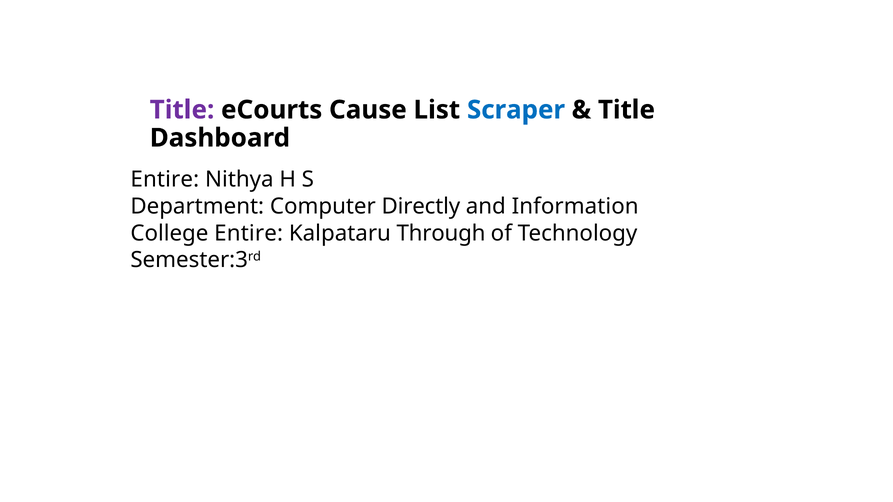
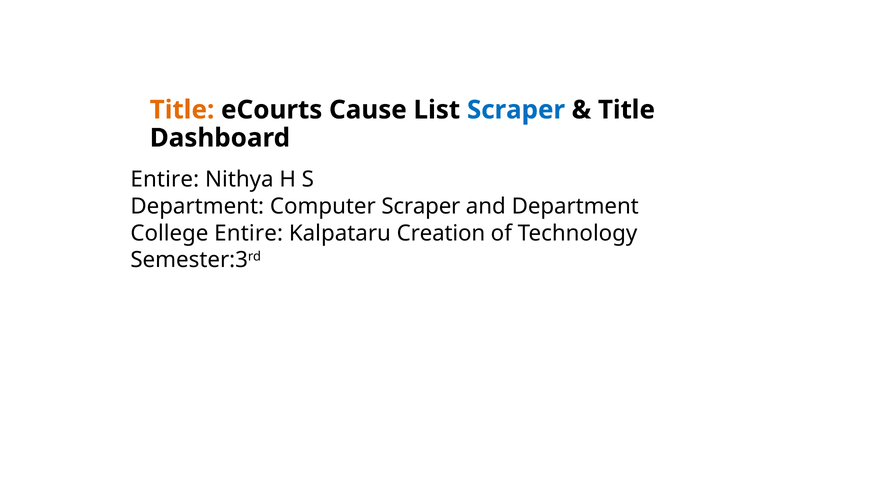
Title colour: purple -> orange (182, 110)
Computer Directly: Directly -> Scraper (421, 207)
and Information: Information -> Department (575, 207)
Through: Through -> Creation (441, 233)
